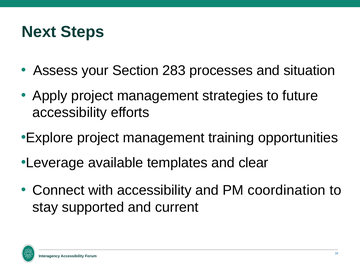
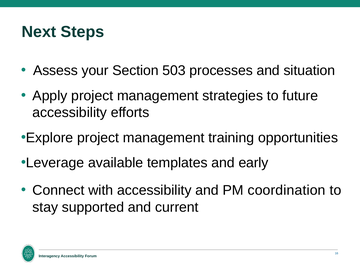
283: 283 -> 503 (174, 71)
clear: clear -> early (253, 163)
